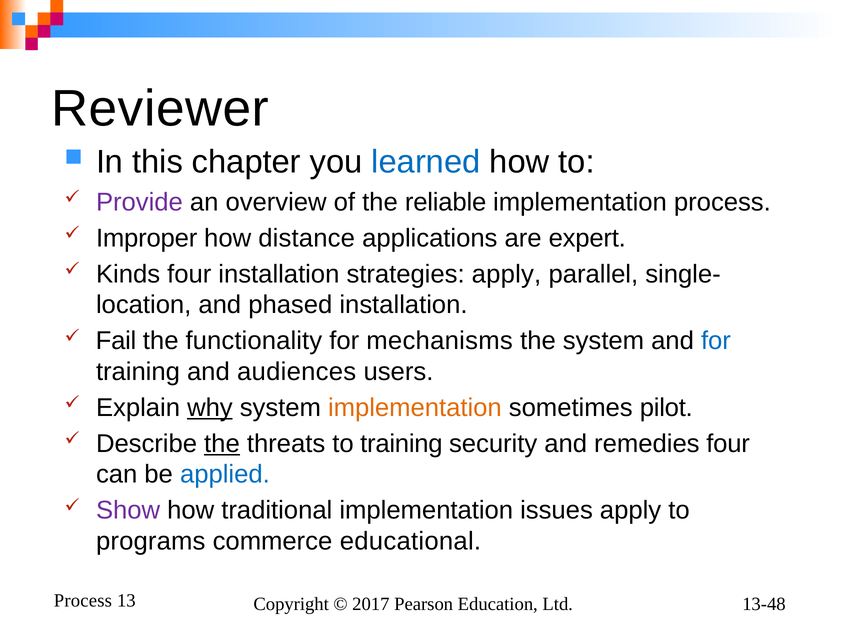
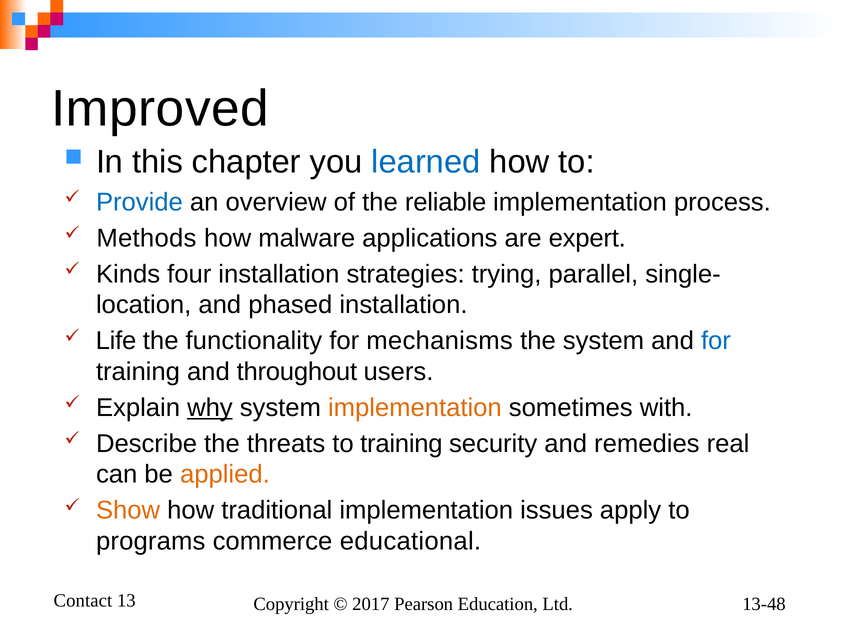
Reviewer: Reviewer -> Improved (160, 109)
Provide colour: purple -> blue (139, 202)
Improper: Improper -> Methods (146, 238)
distance: distance -> malware (307, 238)
strategies apply: apply -> trying (507, 274)
Fail: Fail -> Life (116, 341)
audiences: audiences -> throughout (297, 372)
pilot: pilot -> with (666, 408)
the underline: present -> none (222, 443)
remedies four: four -> real (728, 443)
applied colour: blue -> orange (225, 474)
Show colour: purple -> orange (128, 510)
Process: Process -> Contact (83, 601)
